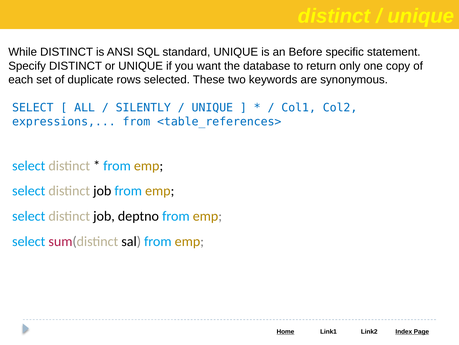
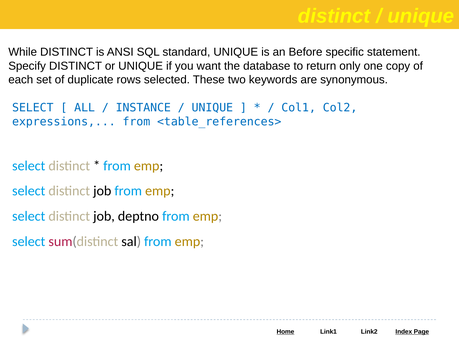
SILENTLY: SILENTLY -> INSTANCE (143, 108)
